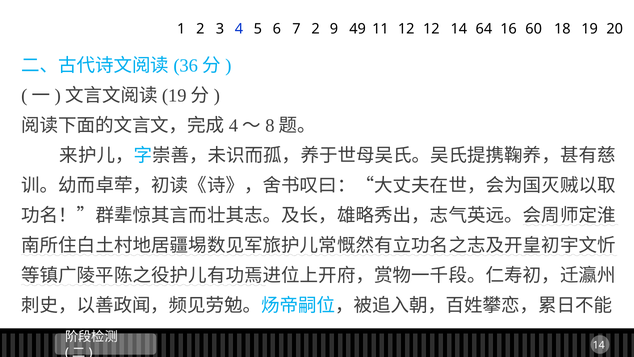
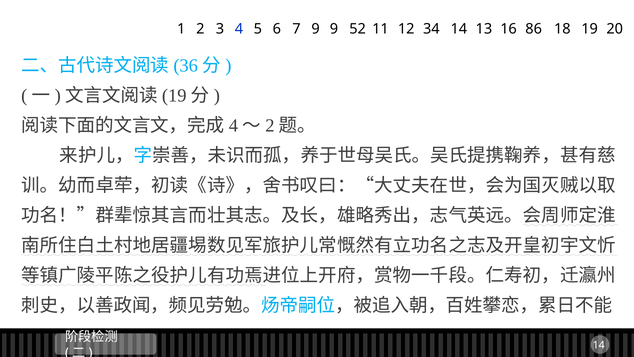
7 2: 2 -> 9 (316, 29)
49: 49 -> 52 (358, 29)
12 12: 12 -> 34 (431, 29)
64: 64 -> 13 (484, 29)
60: 60 -> 86 (534, 29)
8: 8 -> 2 (270, 126)
